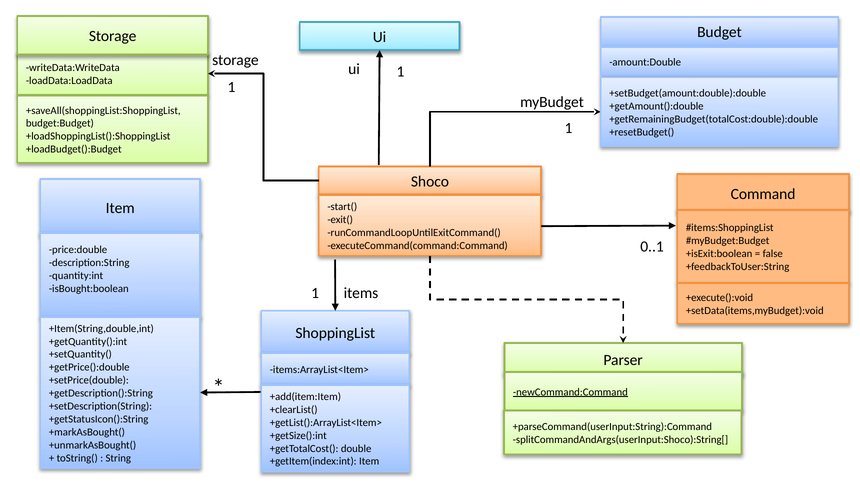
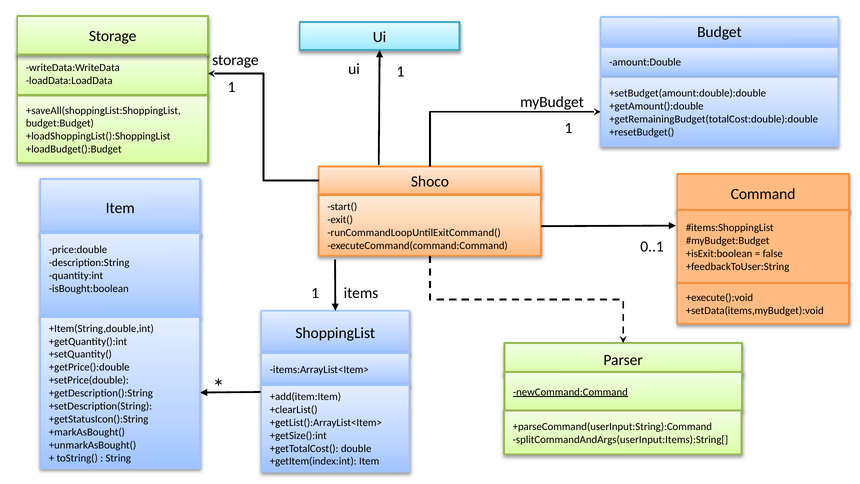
splitCommandAndArgs(userInput:Shoco):String[: splitCommandAndArgs(userInput:Shoco):String[ -> splitCommandAndArgs(userInput:Items):String[ (620, 439)
